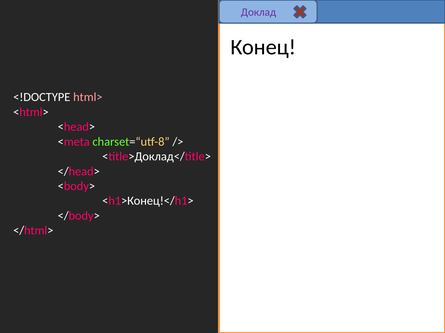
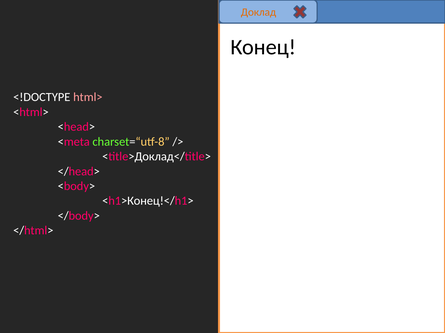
Доклад colour: purple -> orange (259, 12)
